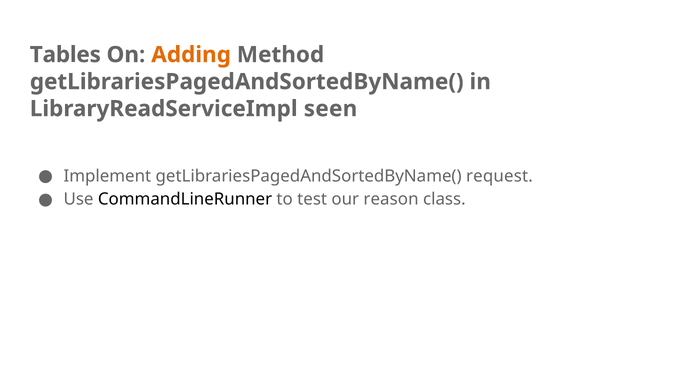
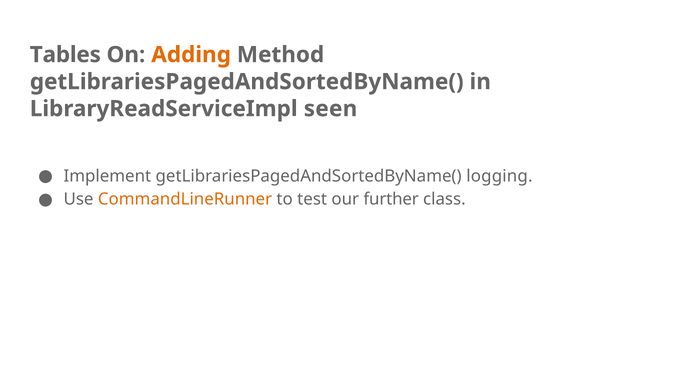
request: request -> logging (499, 176)
CommandLineRunner colour: black -> orange (185, 200)
reason: reason -> further (391, 200)
